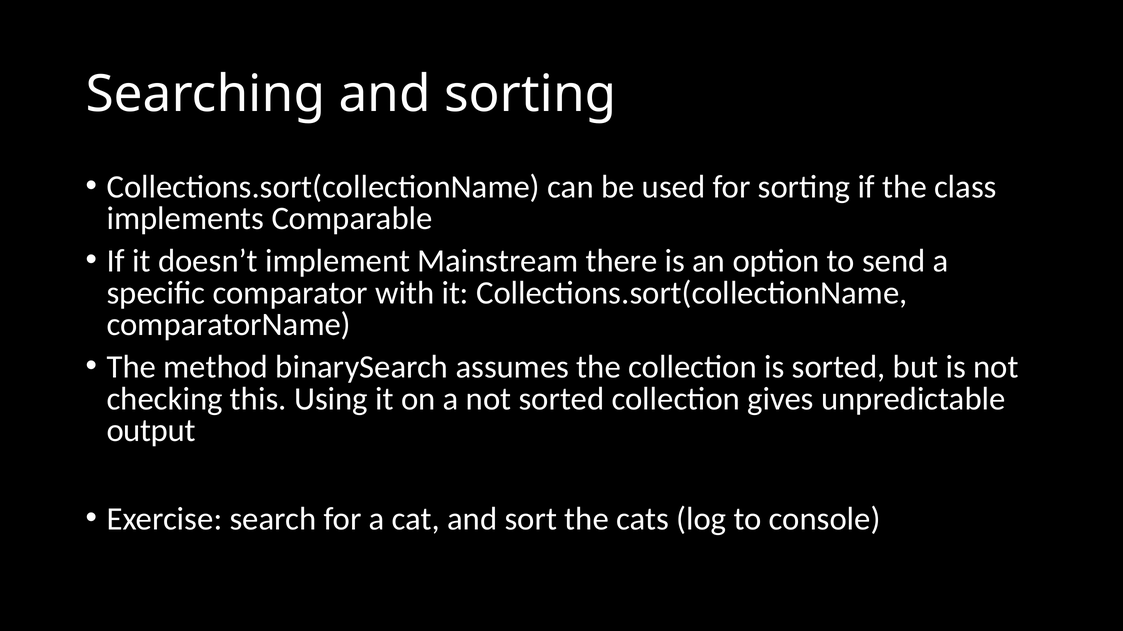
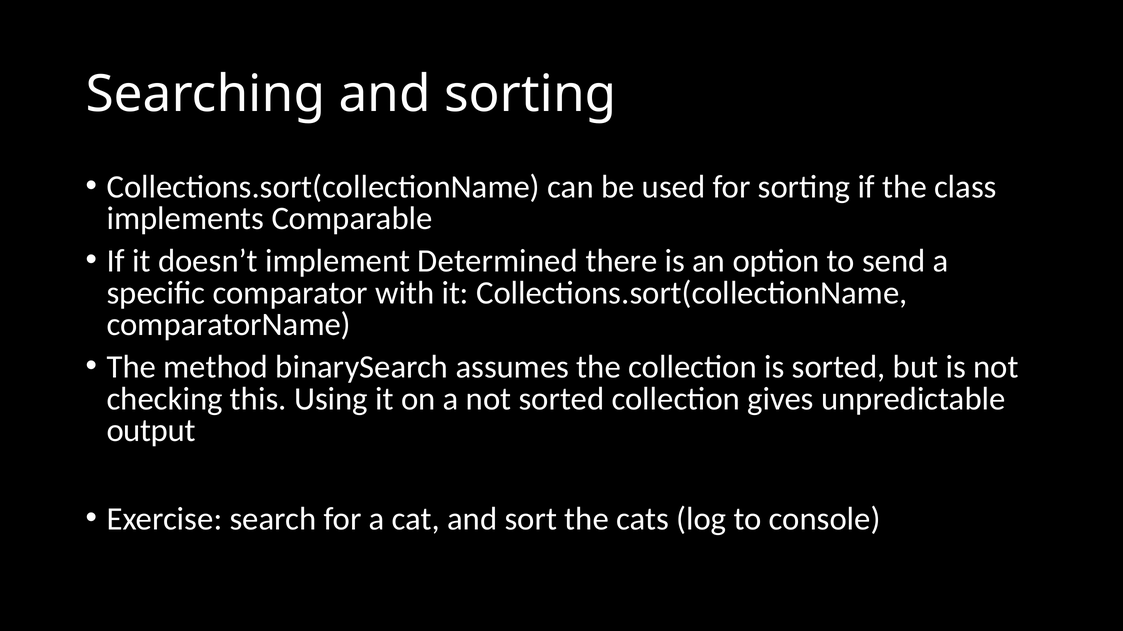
Mainstream: Mainstream -> Determined (498, 261)
